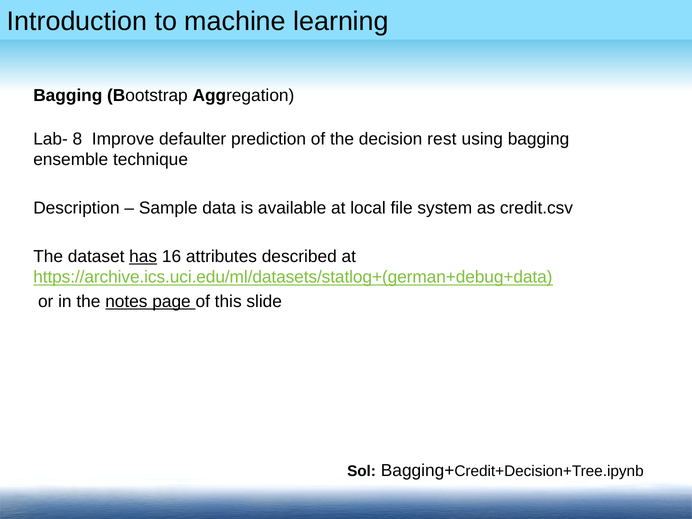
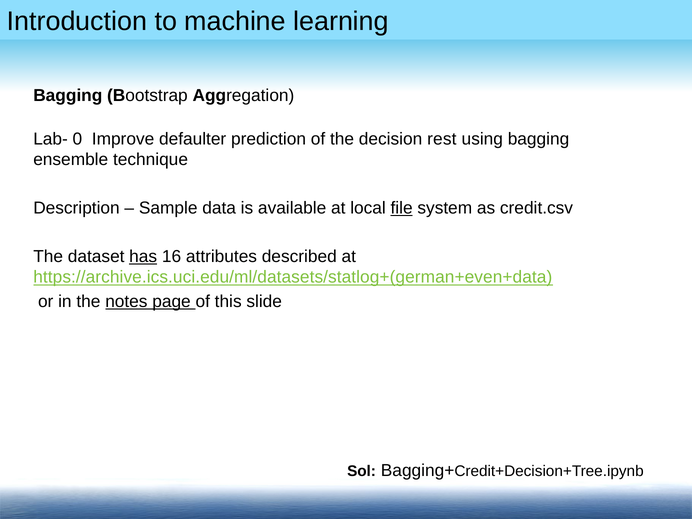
8: 8 -> 0 (77, 139)
file underline: none -> present (402, 208)
https://archive.ics.uci.edu/ml/datasets/statlog+(german+debug+data: https://archive.ics.uci.edu/ml/datasets/statlog+(german+debug+data -> https://archive.ics.uci.edu/ml/datasets/statlog+(german+even+data (293, 277)
